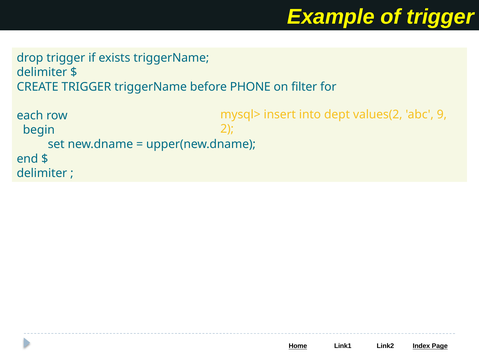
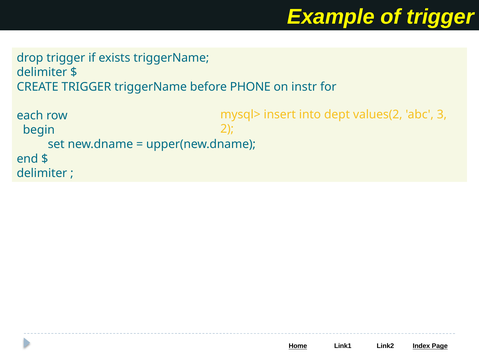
filter: filter -> instr (304, 87)
9: 9 -> 3 (442, 114)
